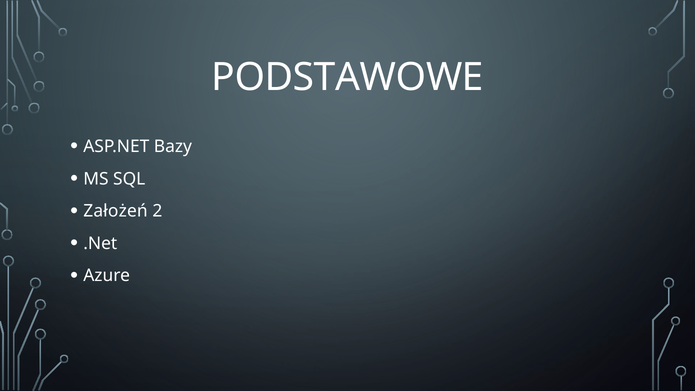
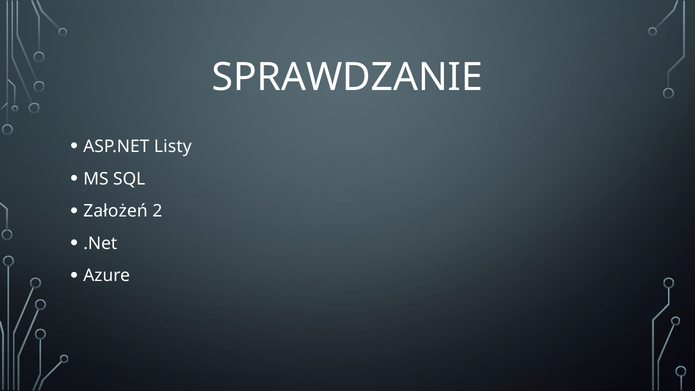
PODSTAWOWE: PODSTAWOWE -> SPRAWDZANIE (347, 77)
Bazy: Bazy -> Listy (173, 147)
